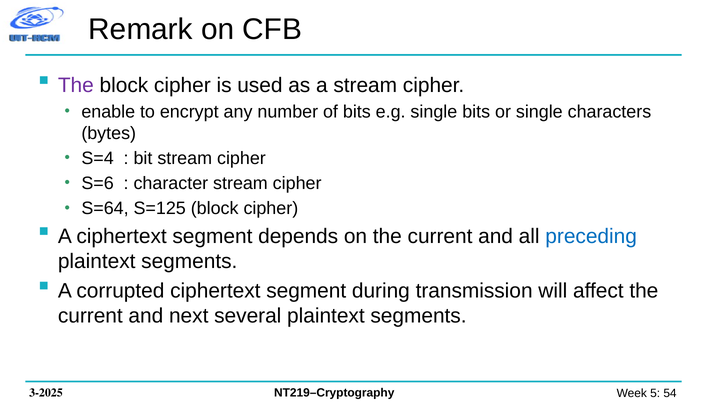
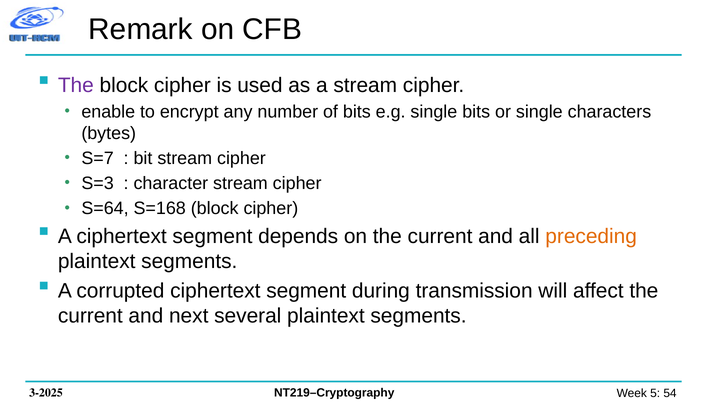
S=4: S=4 -> S=7 (98, 158)
S=6: S=6 -> S=3 (98, 183)
S=125: S=125 -> S=168 (160, 208)
preceding colour: blue -> orange (591, 236)
